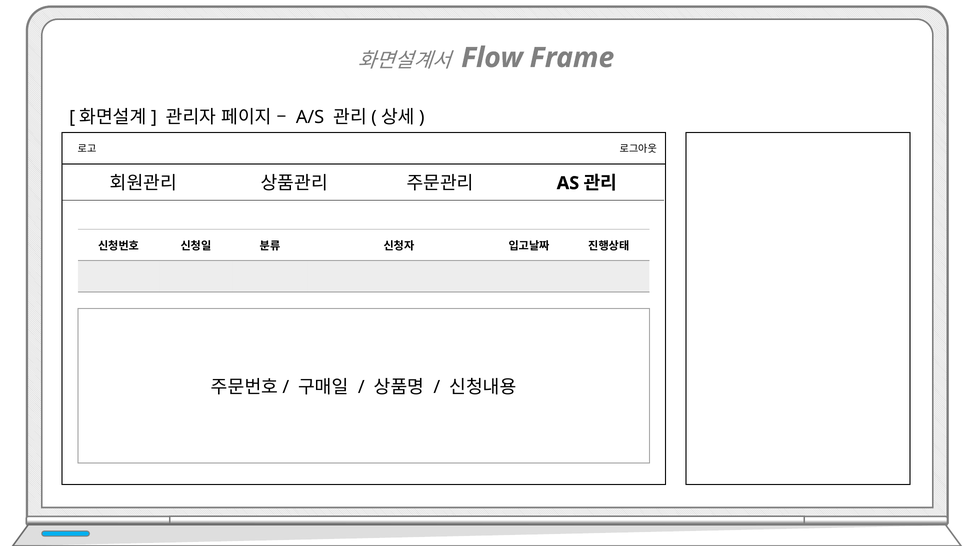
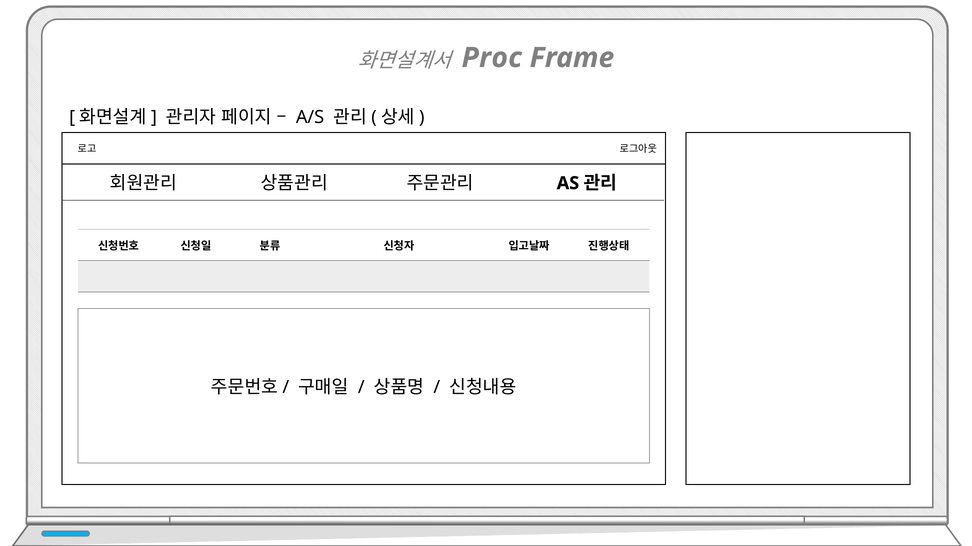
Flow: Flow -> Proc (492, 58)
